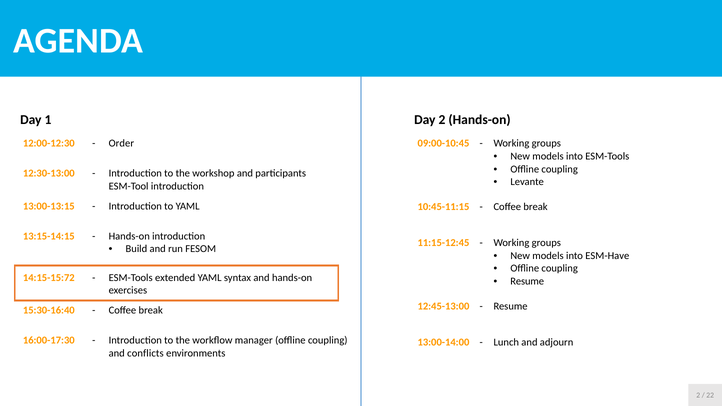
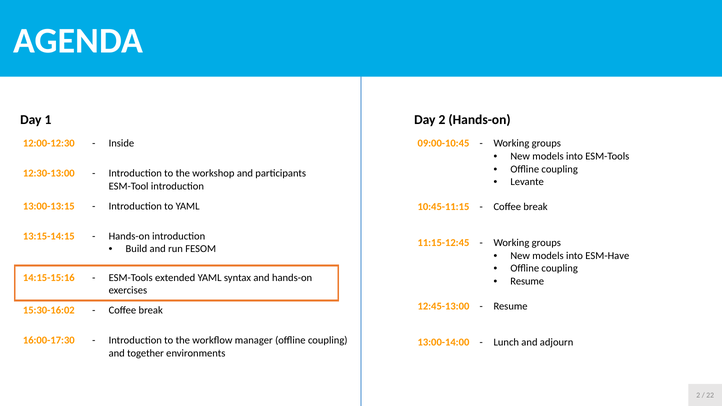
Order: Order -> Inside (121, 144)
14:15-15:72: 14:15-15:72 -> 14:15-15:16 (49, 278)
15:30-16:40: 15:30-16:40 -> 15:30-16:02 (49, 311)
conflicts: conflicts -> together (146, 353)
